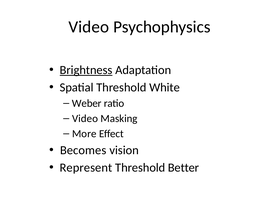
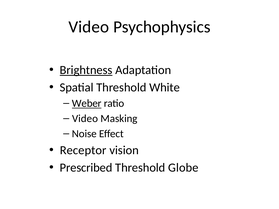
Weber underline: none -> present (87, 104)
More: More -> Noise (84, 134)
Becomes: Becomes -> Receptor (83, 150)
Represent: Represent -> Prescribed (86, 168)
Better: Better -> Globe (183, 168)
